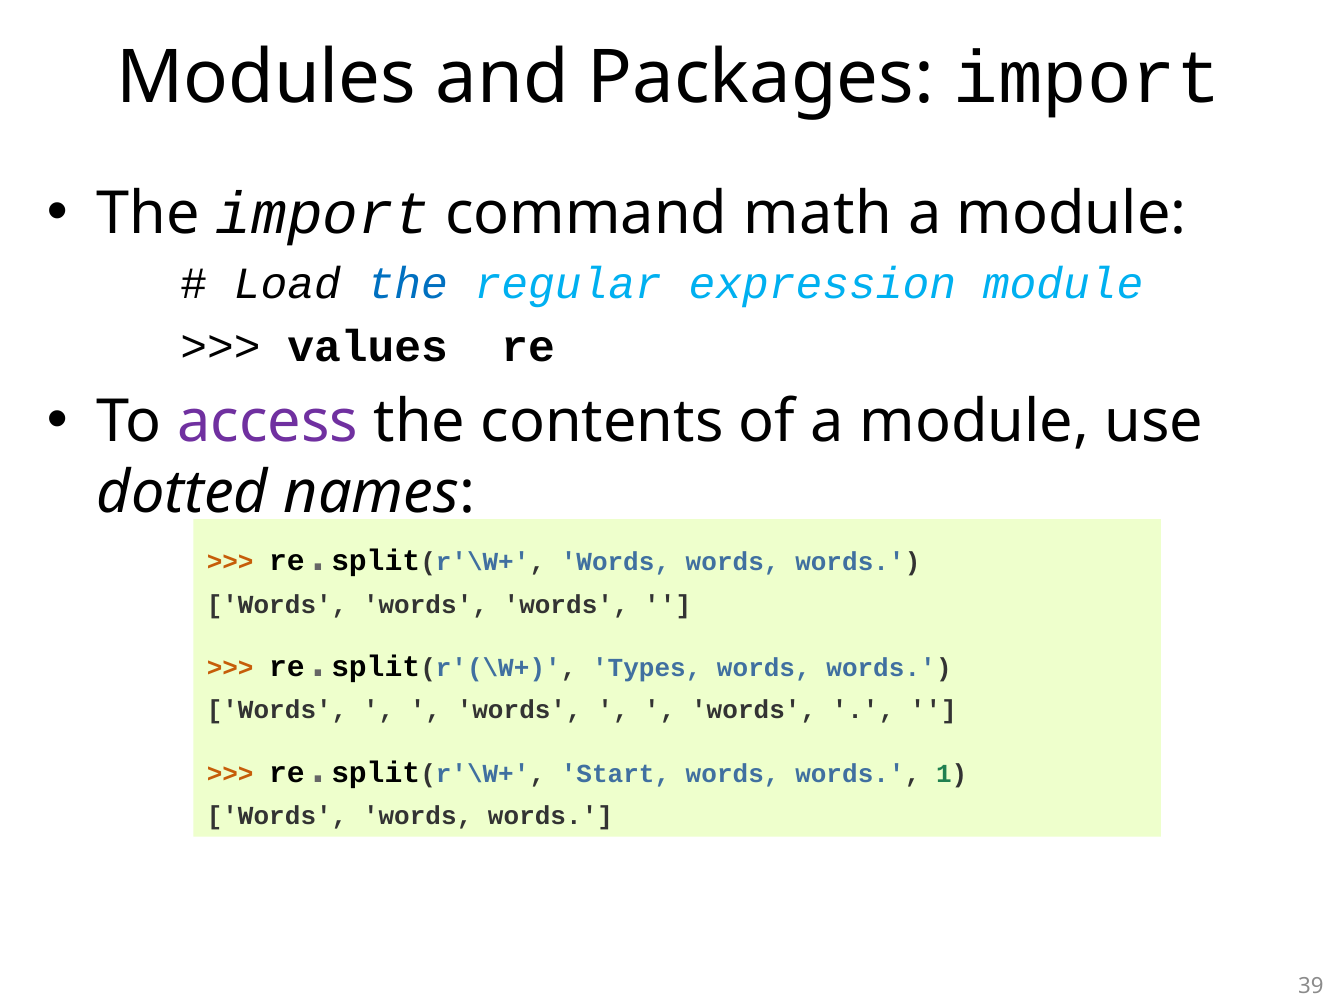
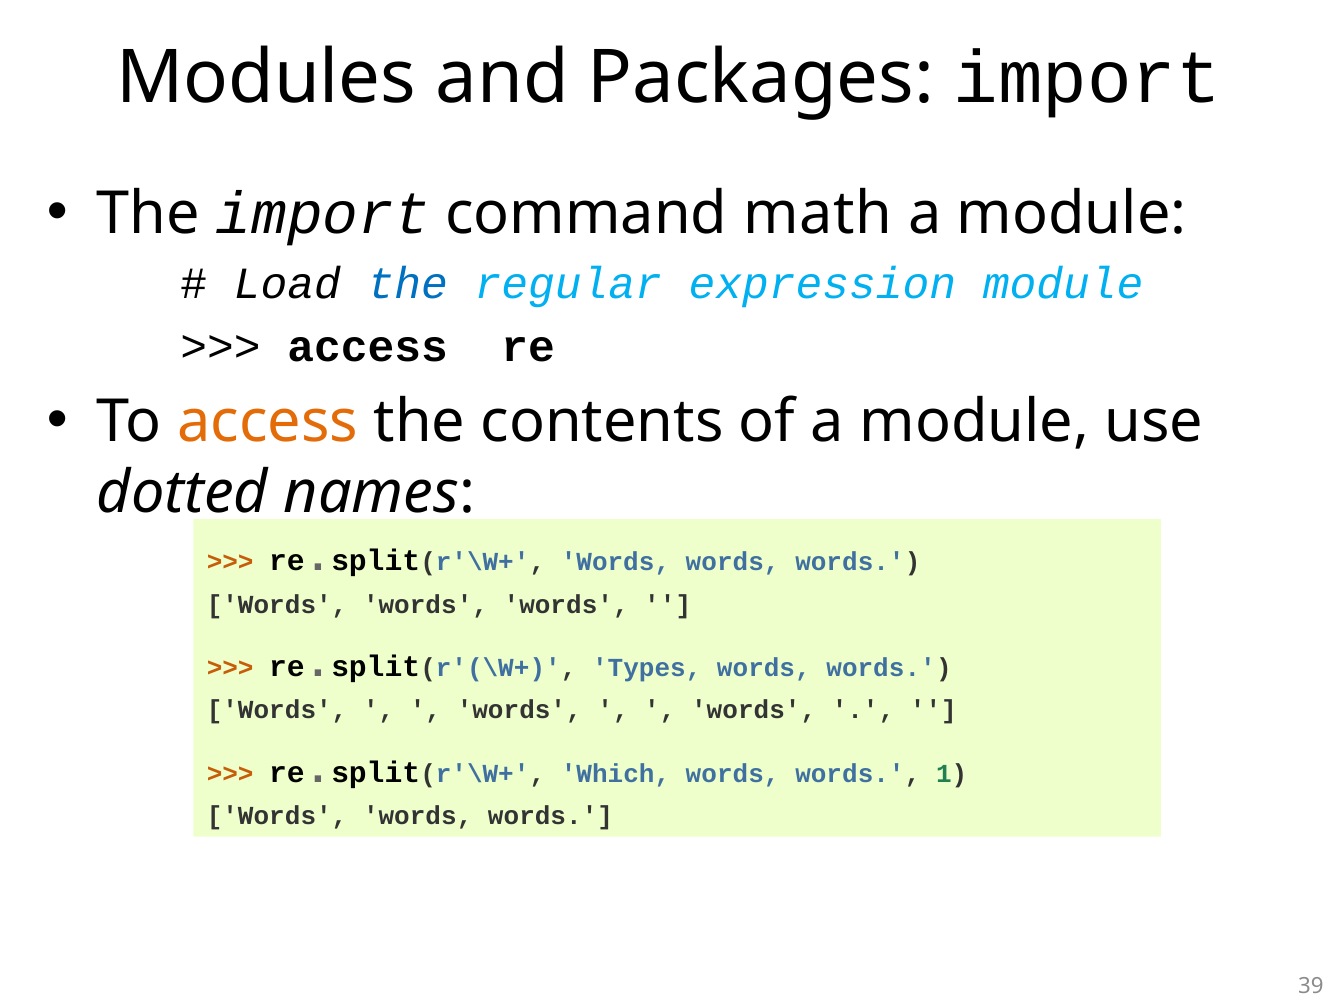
values: values -> access (368, 346)
access colour: purple -> orange (268, 422)
Start: Start -> Which (616, 773)
